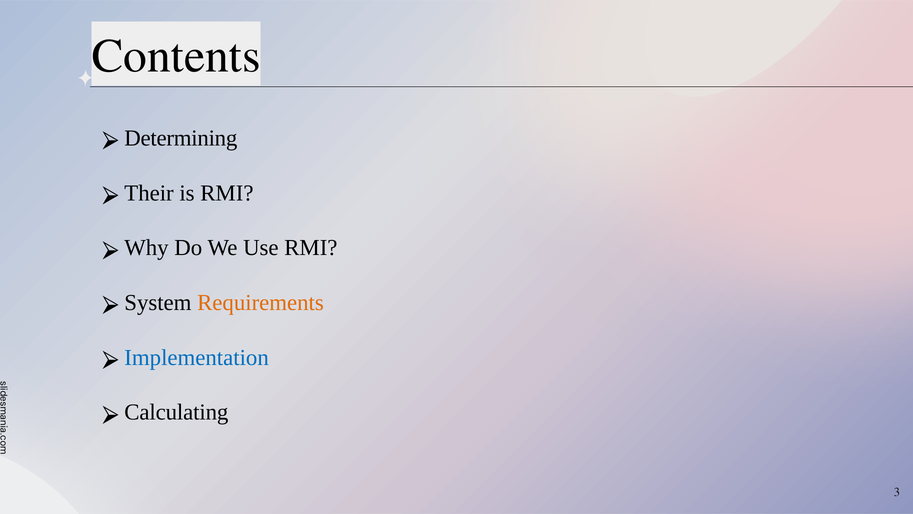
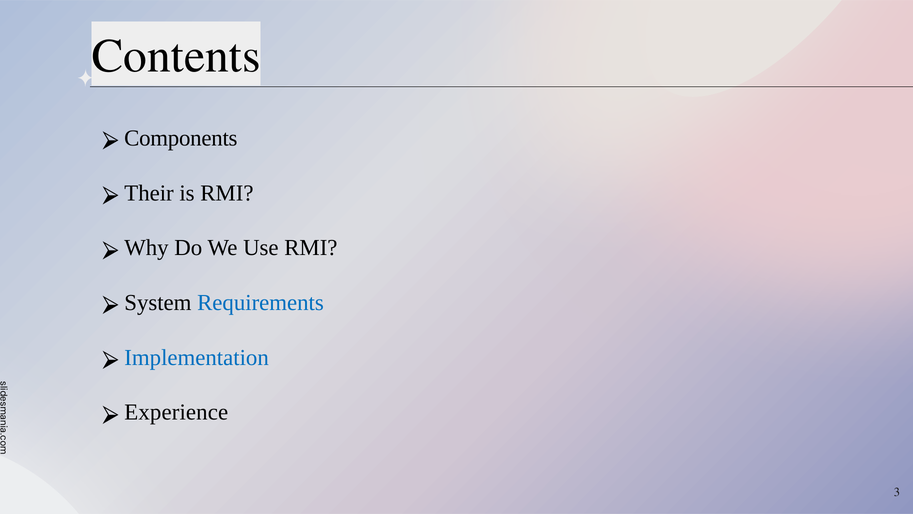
Determining: Determining -> Components (181, 138)
Requirements colour: orange -> blue (260, 302)
Calculating: Calculating -> Experience (176, 412)
